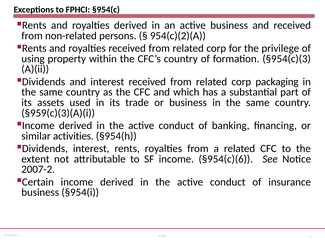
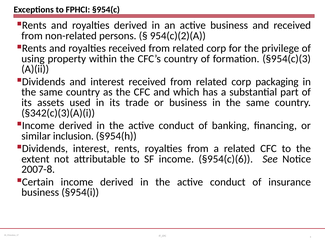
§959(c)(3)(A)(i: §959(c)(3)(A)(i -> §342(c)(3)(A)(i (58, 113)
activities: activities -> inclusion (73, 136)
2007-2: 2007-2 -> 2007-8 (38, 169)
